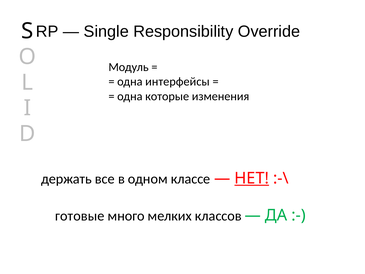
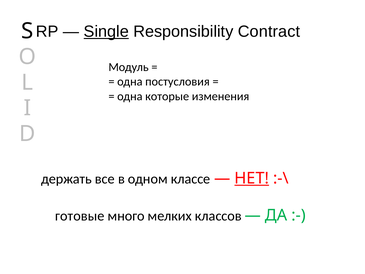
Single underline: none -> present (106, 31)
Override: Override -> Contract (269, 31)
интерфейсы: интерфейсы -> постусловия (177, 82)
